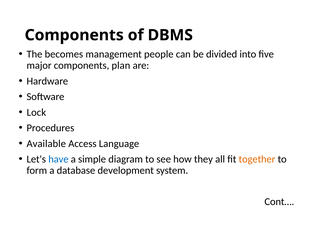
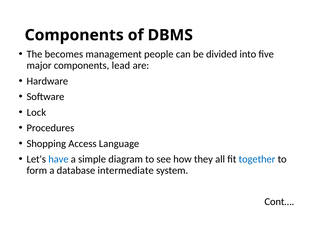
plan: plan -> lead (121, 65)
Available: Available -> Shopping (46, 143)
together colour: orange -> blue (257, 159)
development: development -> intermediate (126, 170)
